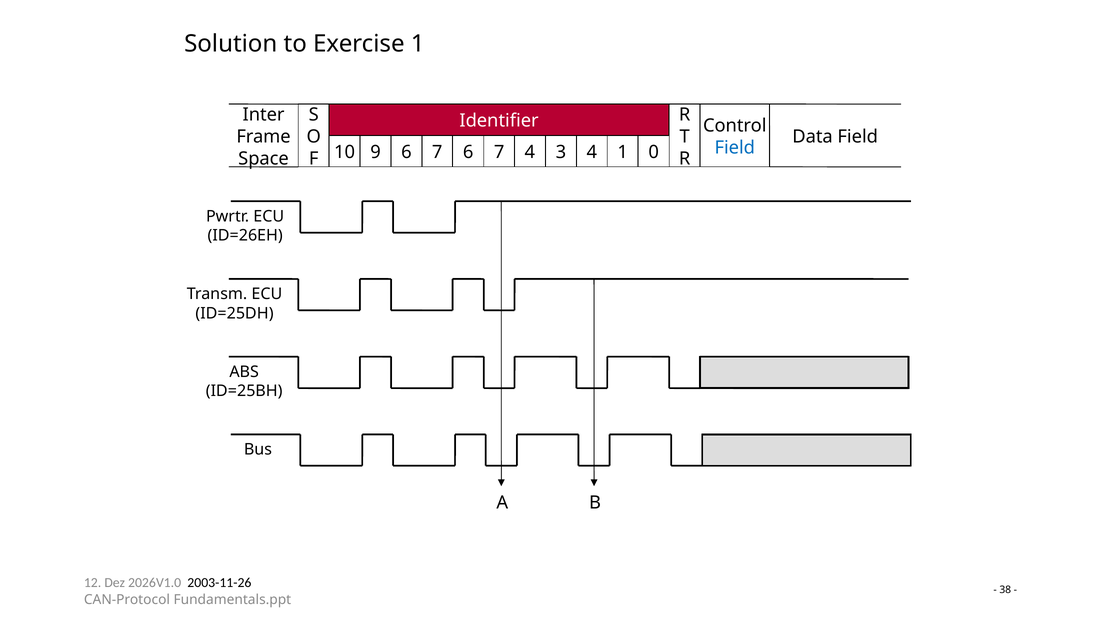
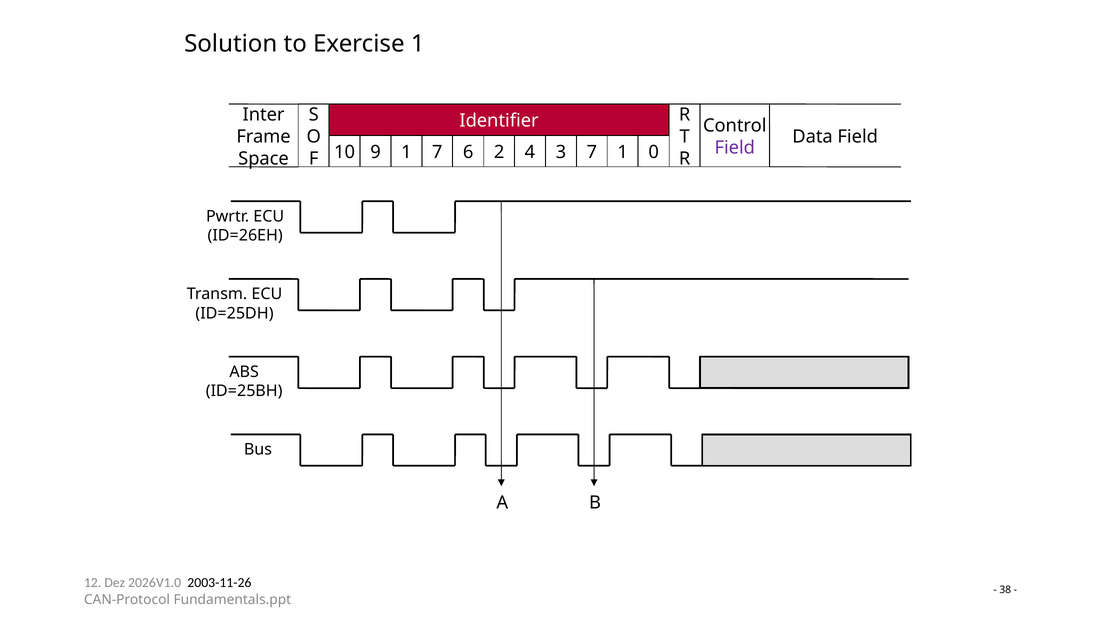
Field colour: blue -> purple (735, 148)
9 6: 6 -> 1 (406, 152)
7 6 7: 7 -> 2 (499, 152)
3 4: 4 -> 7 (592, 152)
